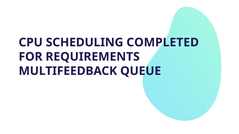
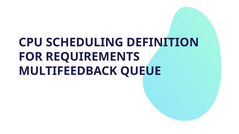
COMPLETED: COMPLETED -> DEFINITION (163, 43)
